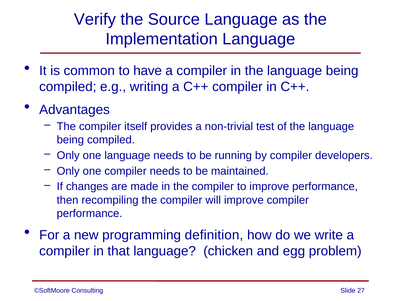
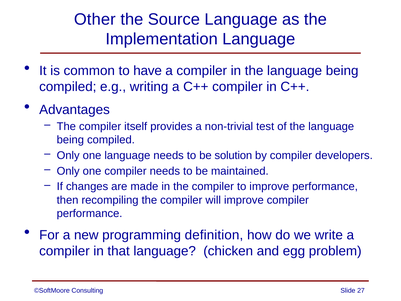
Verify: Verify -> Other (95, 19)
running: running -> solution (233, 155)
